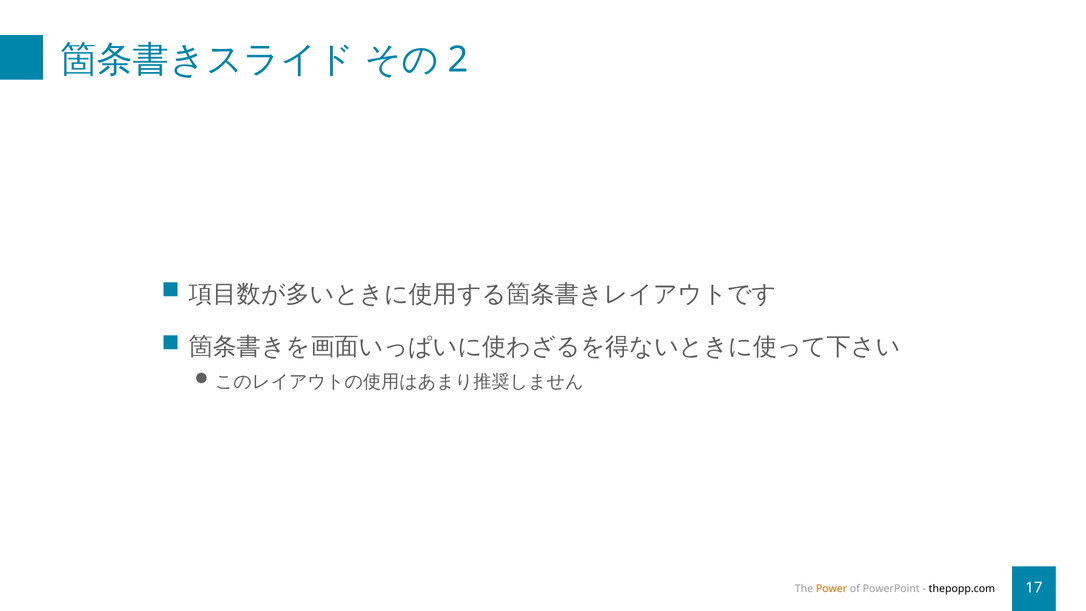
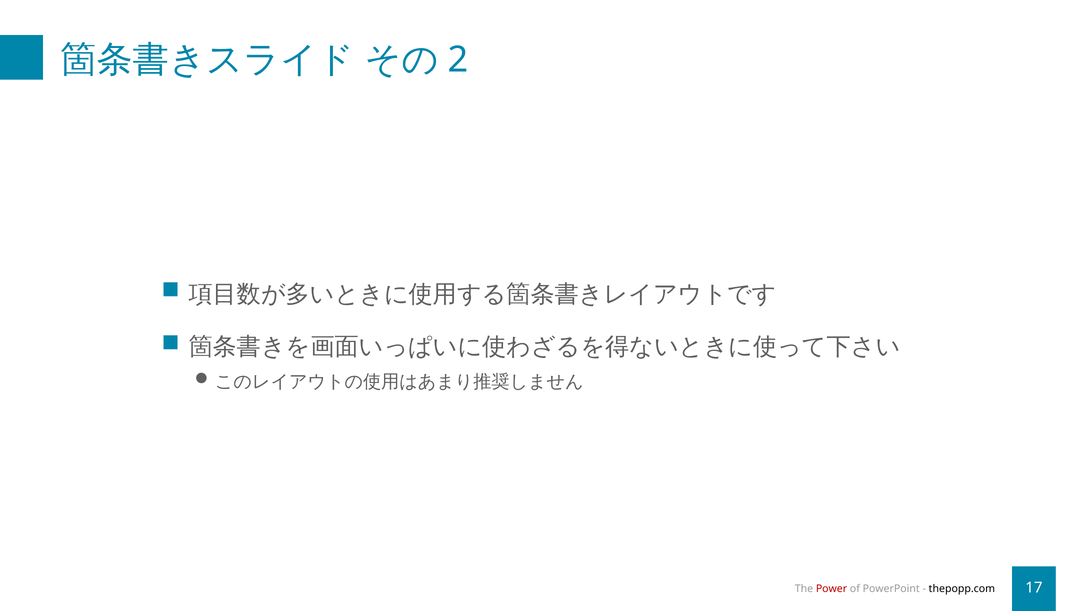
Power colour: orange -> red (832, 588)
